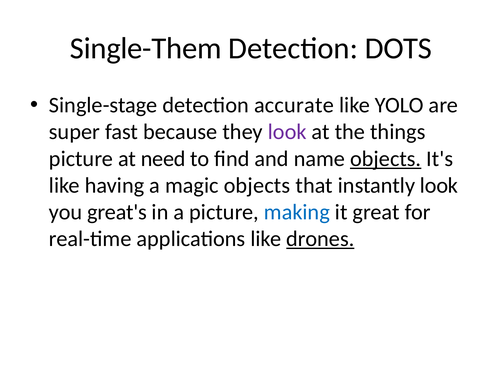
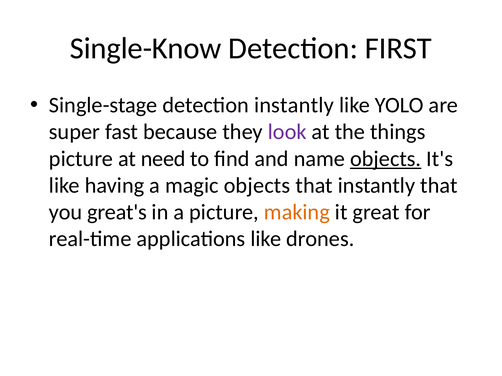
Single-Them: Single-Them -> Single-Know (146, 49)
DOTS: DOTS -> FIRST (398, 49)
detection accurate: accurate -> instantly (294, 105)
instantly look: look -> that (439, 186)
making colour: blue -> orange (297, 212)
drones underline: present -> none (320, 239)
